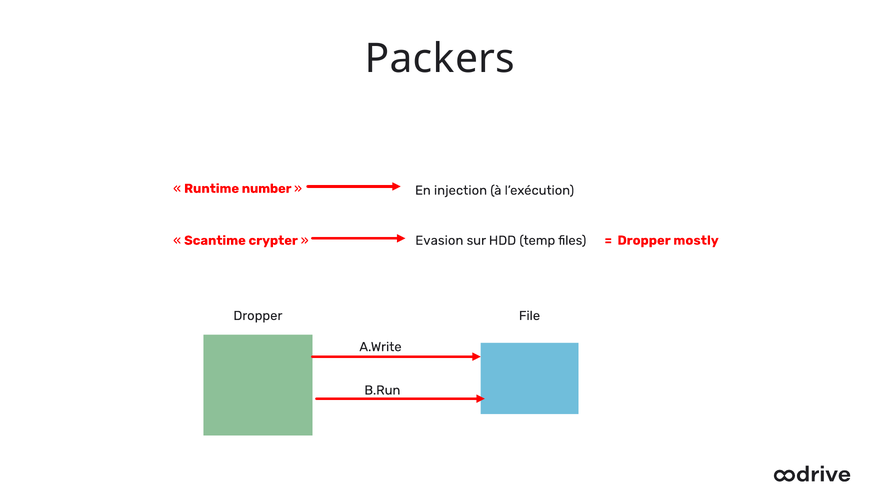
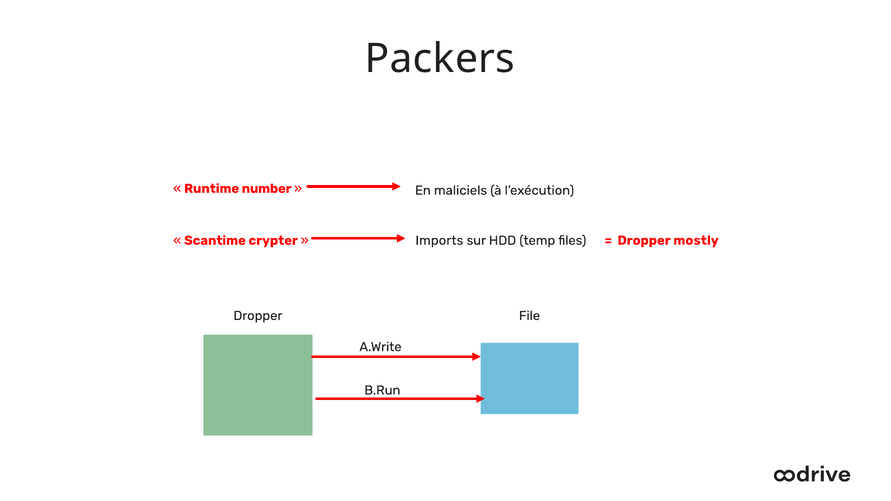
injection: injection -> maliciels (461, 190)
Evasion: Evasion -> Imports (439, 241)
